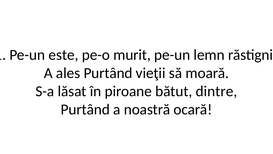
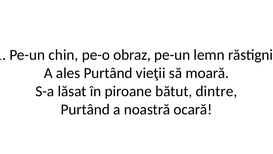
este: este -> chin (63, 55)
murit: murit -> obraz (132, 55)
